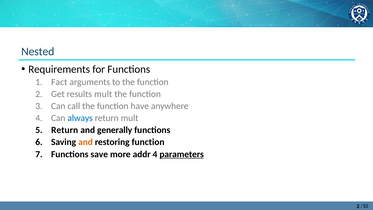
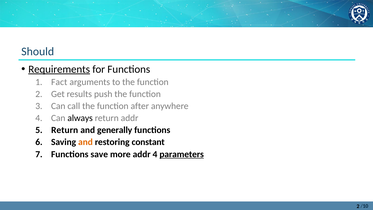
Nested: Nested -> Should (38, 52)
Requirements underline: none -> present (59, 69)
results mult: mult -> push (103, 94)
have: have -> after (140, 106)
always colour: blue -> black (80, 118)
return mult: mult -> addr (130, 118)
restoring function: function -> constant (148, 142)
